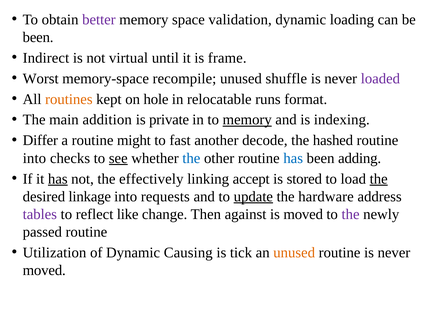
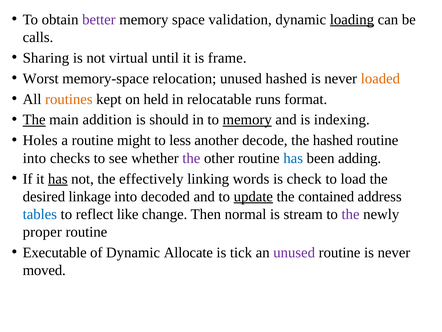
loading underline: none -> present (352, 19)
been: been -> calls (38, 37)
Indirect: Indirect -> Sharing (46, 58)
recompile: recompile -> relocation (184, 78)
unused shuffle: shuffle -> hashed (286, 78)
loaded colour: purple -> orange (380, 78)
hole: hole -> held (156, 99)
The underline: none -> present (34, 120)
private: private -> should (169, 120)
Differ: Differ -> Holes (40, 140)
fast: fast -> less (180, 140)
see underline: present -> none (118, 158)
the colour: blue -> purple (191, 158)
accept: accept -> words (251, 179)
stored: stored -> check (304, 179)
the underline: present -> none (379, 179)
requests: requests -> decoded (165, 196)
hardware: hardware -> contained (326, 196)
tables colour: purple -> blue (40, 214)
against: against -> normal (246, 214)
is moved: moved -> stream (303, 214)
passed: passed -> proper (42, 232)
Utilization: Utilization -> Executable (55, 252)
Causing: Causing -> Allocate (188, 252)
unused colour: orange -> purple (294, 252)
